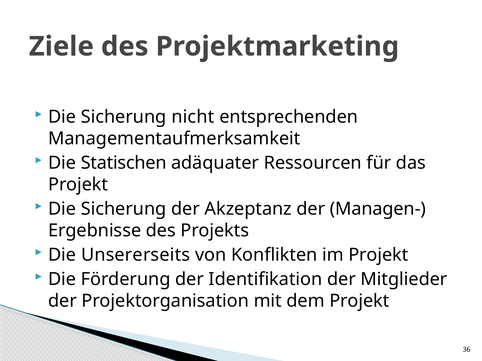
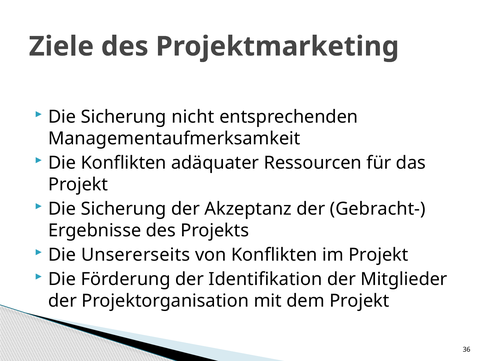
Die Statischen: Statischen -> Konflikten (124, 163)
Managen-: Managen- -> Gebracht- (378, 209)
